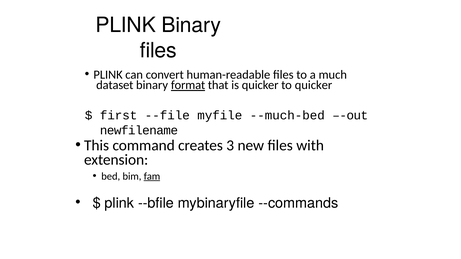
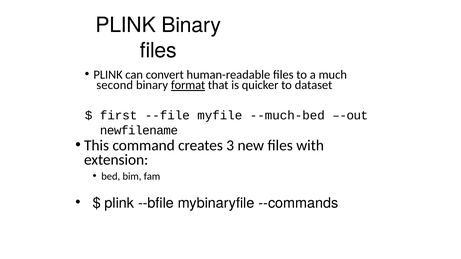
dataset: dataset -> second (115, 85)
to quicker: quicker -> dataset (314, 85)
fam underline: present -> none (152, 176)
